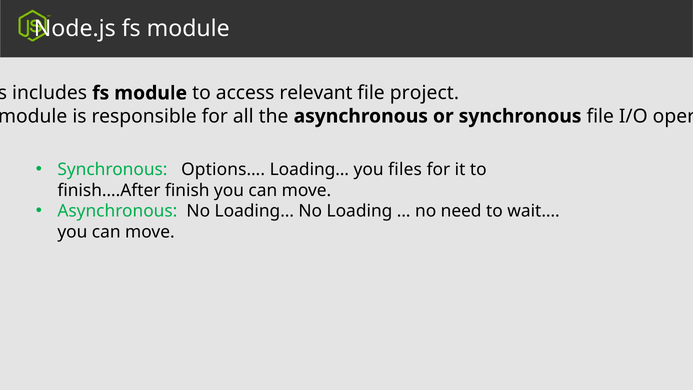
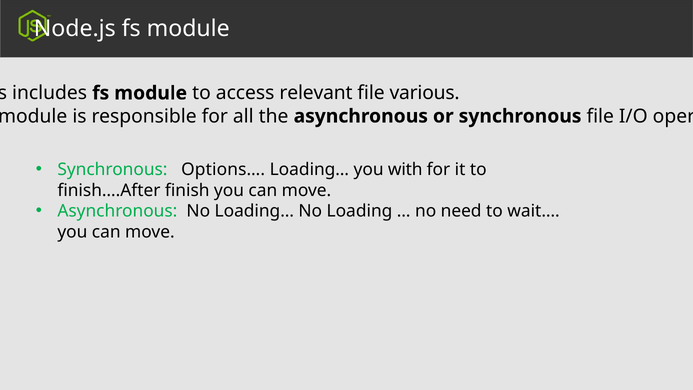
project: project -> various (425, 93)
files: files -> with (405, 169)
